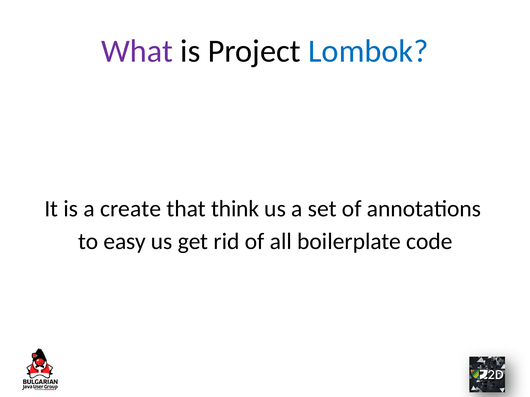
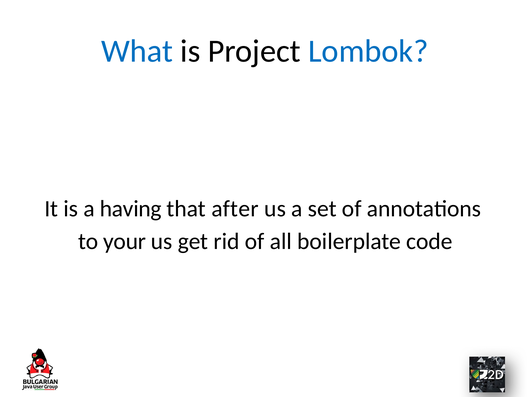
What colour: purple -> blue (137, 51)
create: create -> having (131, 209)
think: think -> after (235, 209)
easy: easy -> your (125, 242)
